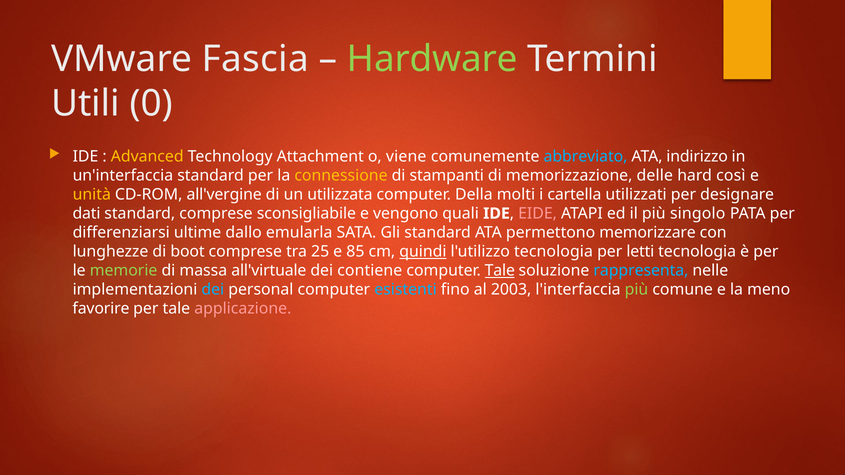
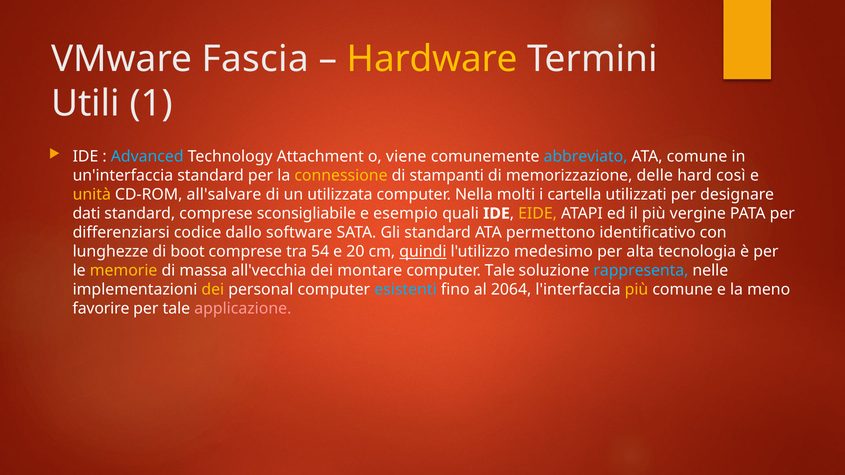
Hardware colour: light green -> yellow (432, 59)
0: 0 -> 1 (151, 104)
Advanced colour: yellow -> light blue (147, 157)
ATA indirizzo: indirizzo -> comune (697, 157)
all'vergine: all'vergine -> all'salvare (224, 195)
Della: Della -> Nella (474, 195)
vengono: vengono -> esempio (406, 214)
EIDE colour: pink -> yellow (538, 214)
singolo: singolo -> vergine (698, 214)
ultime: ultime -> codice (198, 233)
emularla: emularla -> software (299, 233)
memorizzare: memorizzare -> identificativo (647, 233)
25: 25 -> 54 (320, 252)
85: 85 -> 20 (355, 252)
l'utilizzo tecnologia: tecnologia -> medesimo (553, 252)
letti: letti -> alta (640, 252)
memorie colour: light green -> yellow (124, 271)
all'virtuale: all'virtuale -> all'vecchia (269, 271)
contiene: contiene -> montare (370, 271)
Tale underline: present -> none (500, 271)
dei colour: light blue -> yellow (213, 290)
2003: 2003 -> 2064 (511, 290)
più colour: light green -> yellow (636, 290)
